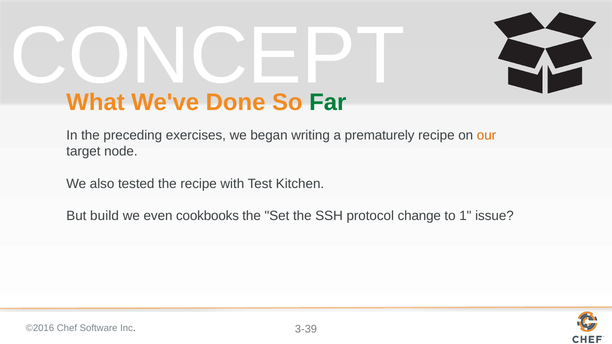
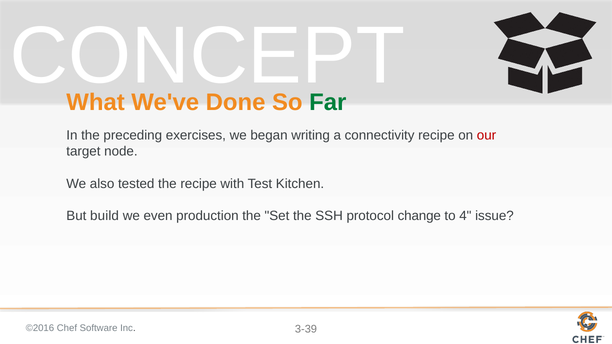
prematurely: prematurely -> connectivity (380, 136)
our colour: orange -> red (486, 136)
cookbooks: cookbooks -> production (207, 216)
1: 1 -> 4 (465, 216)
